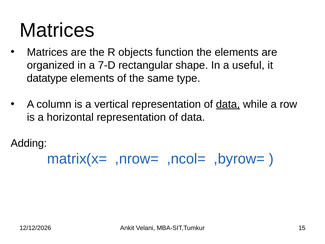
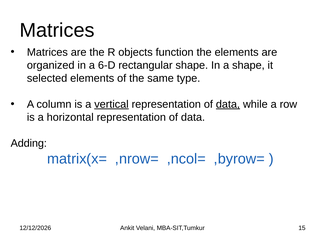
7-D: 7-D -> 6-D (107, 65)
a useful: useful -> shape (248, 65)
datatype: datatype -> selected (47, 78)
vertical underline: none -> present (111, 104)
